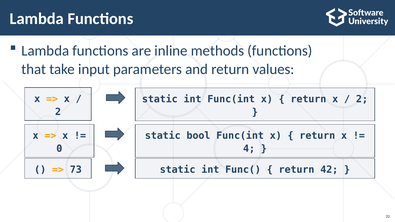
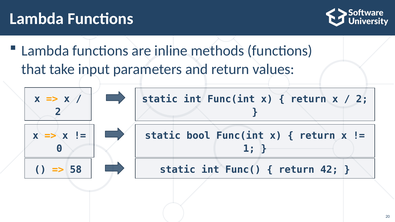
4: 4 -> 1 (249, 149)
73: 73 -> 58 (76, 170)
